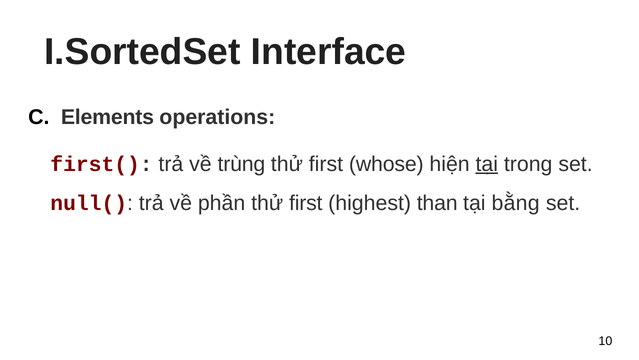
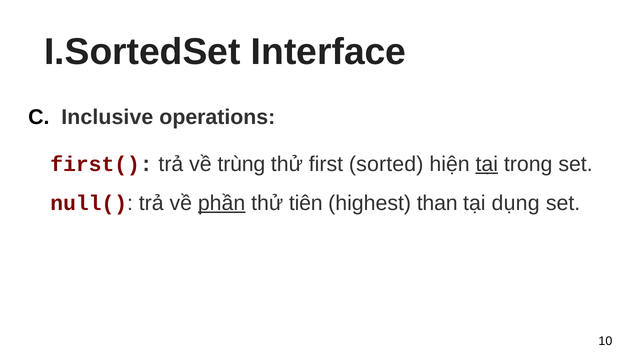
Elements: Elements -> Inclusive (107, 117)
whose: whose -> sorted (386, 164)
phần underline: none -> present (222, 203)
first: first -> tiên (306, 203)
bằng: bằng -> dụng (516, 203)
